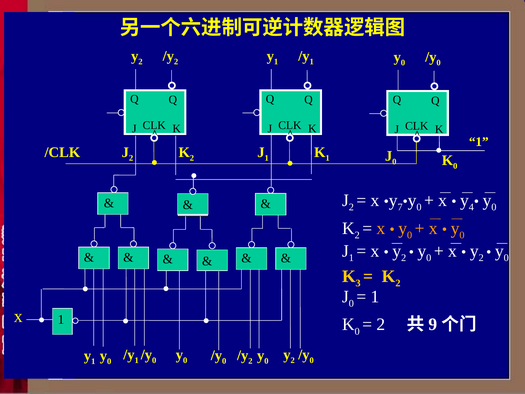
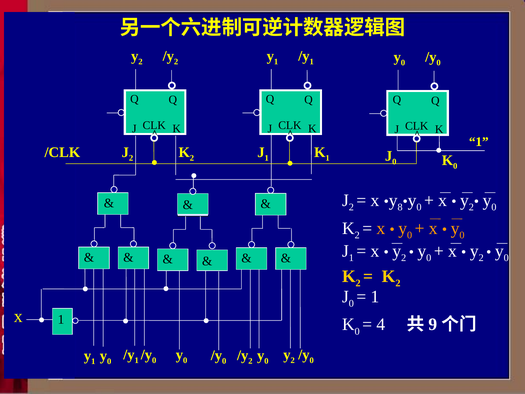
7: 7 -> 8 (400, 207)
4: 4 -> 2 (471, 207)
3: 3 -> 2 (358, 283)
2: 2 -> 4 (381, 324)
